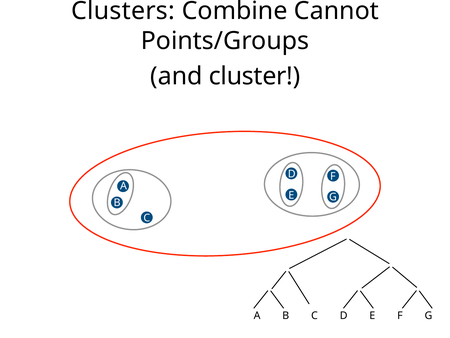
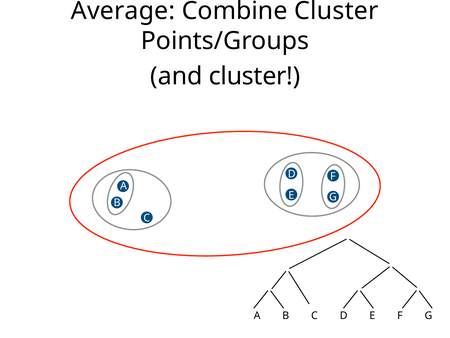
Clusters: Clusters -> Average (123, 11)
Combine Cannot: Cannot -> Cluster (336, 11)
